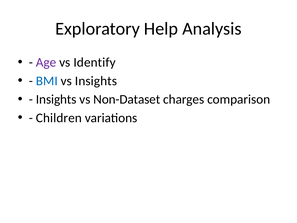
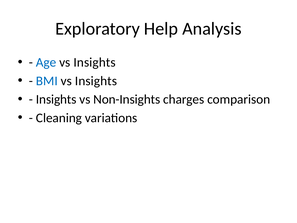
Age colour: purple -> blue (46, 62)
Identify: Identify -> Insights (95, 62)
Non-Dataset: Non-Dataset -> Non-Insights (127, 99)
Children: Children -> Cleaning (59, 118)
